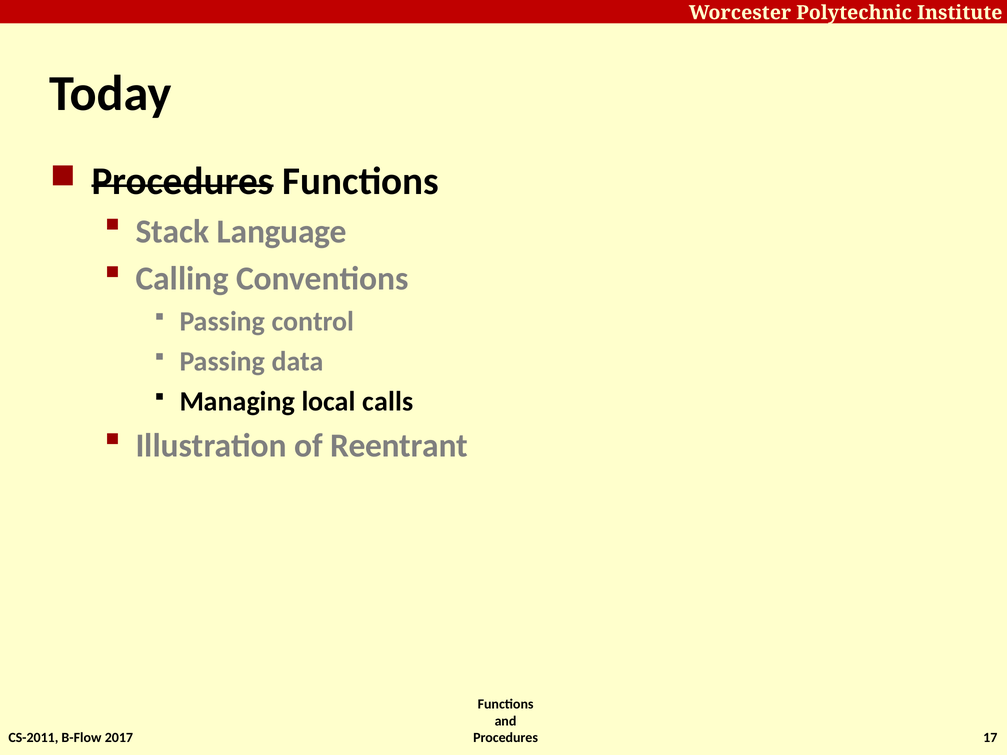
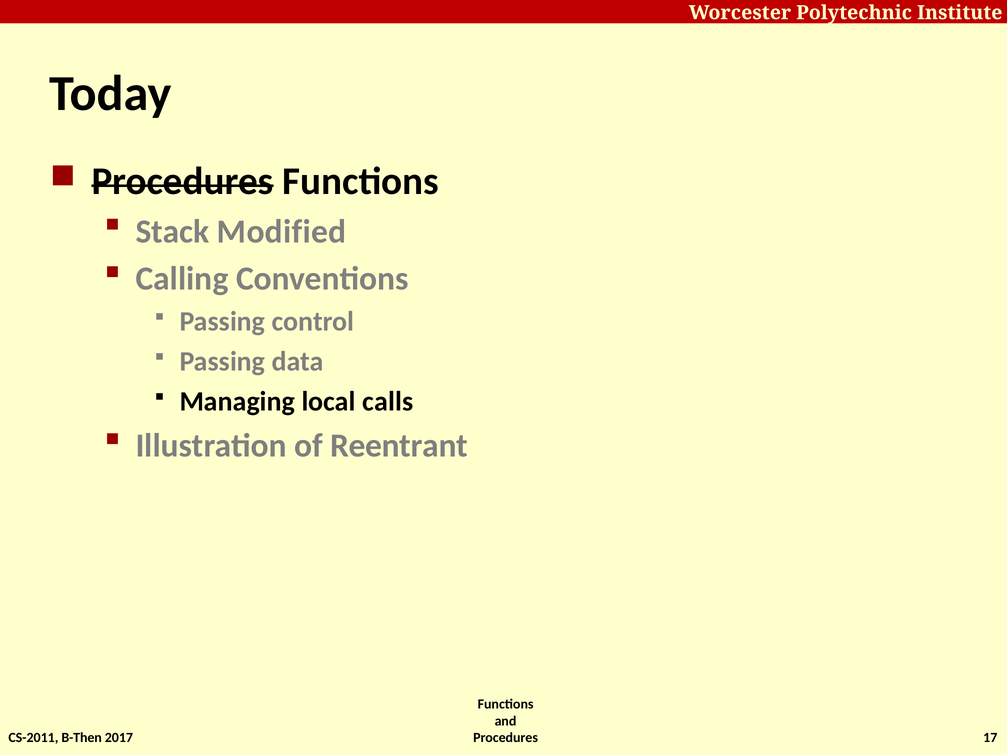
Language: Language -> Modified (282, 232)
B-Flow: B-Flow -> B-Then (82, 738)
